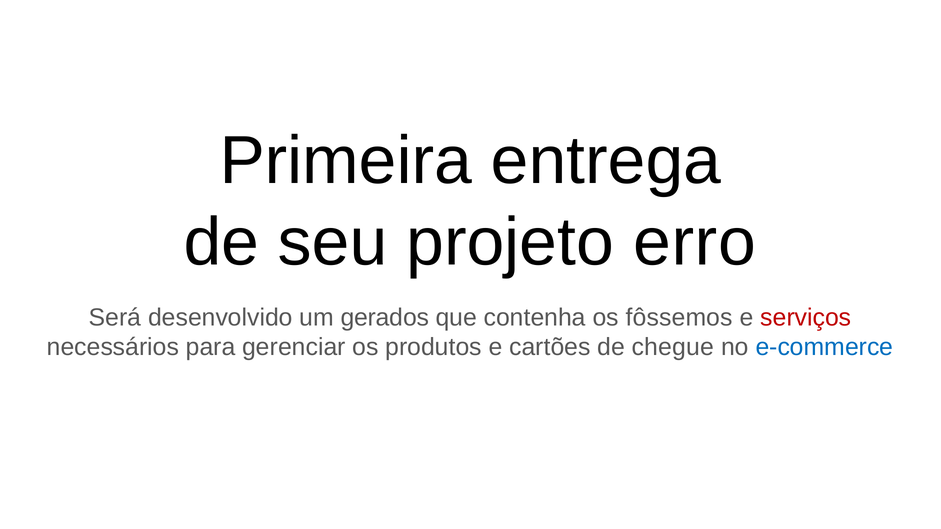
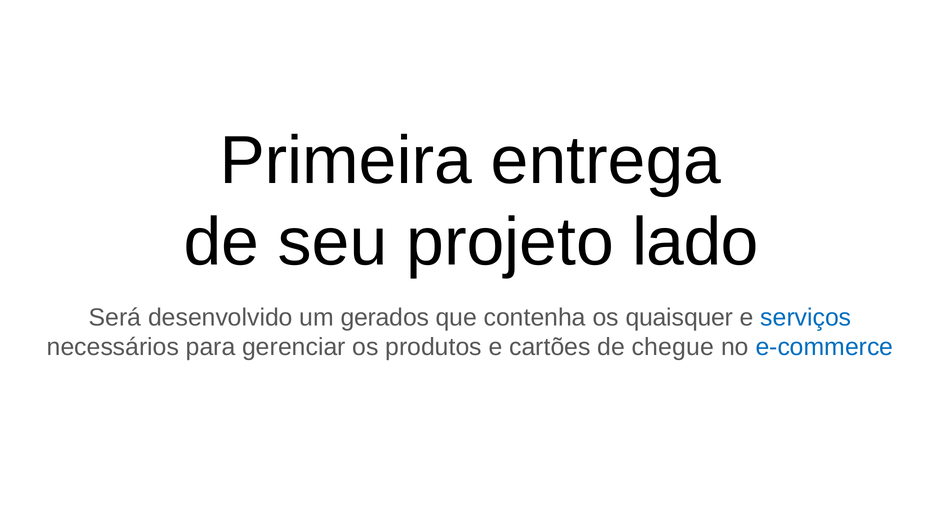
erro: erro -> lado (695, 242)
fôssemos: fôssemos -> quaisquer (679, 318)
serviços colour: red -> blue (806, 318)
